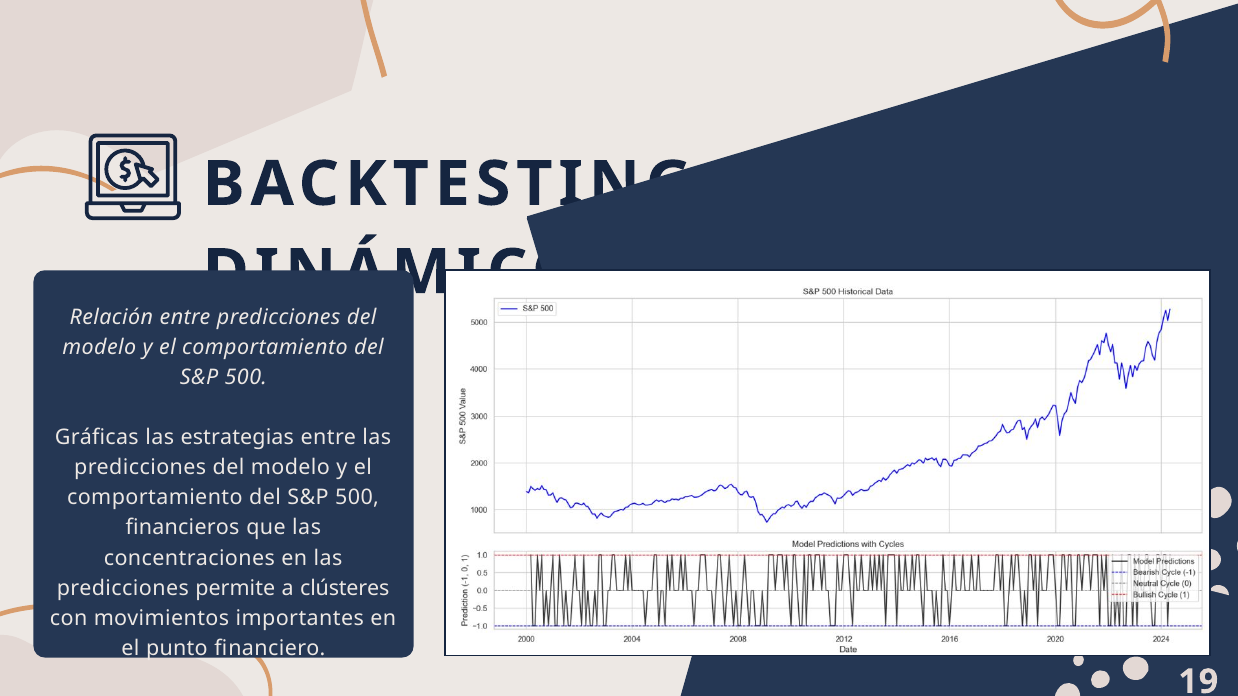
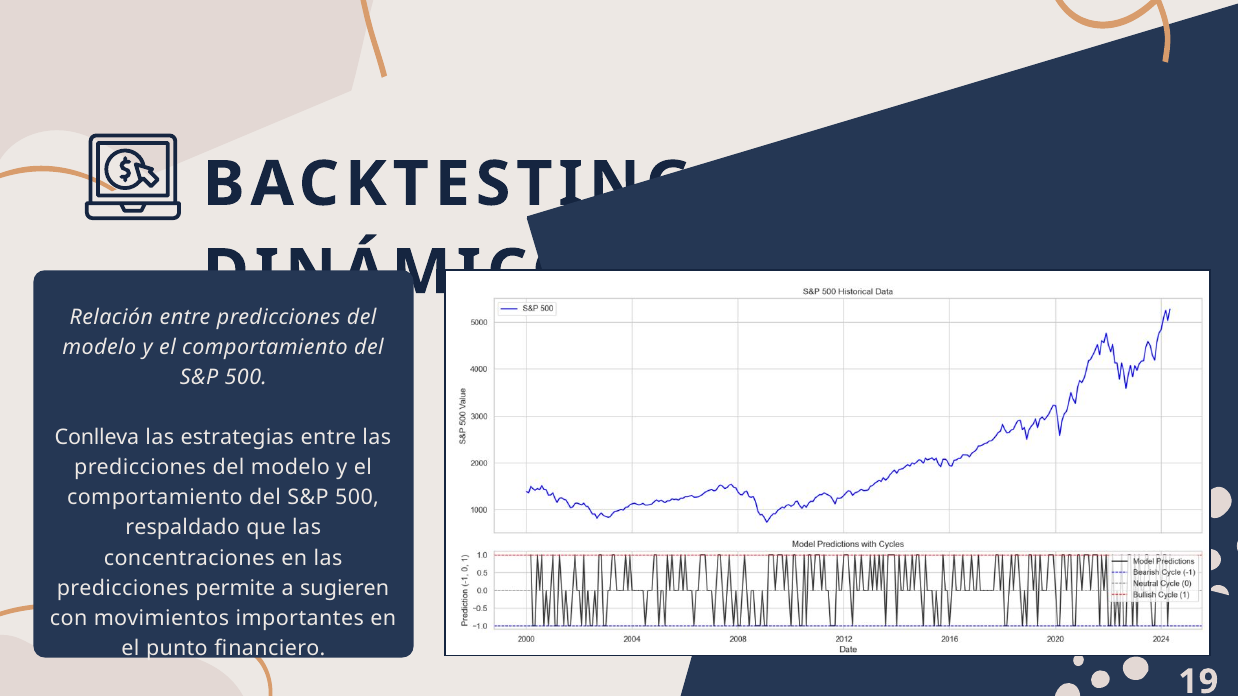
Gráficas: Gráficas -> Conlleva (97, 438)
financieros: financieros -> respaldado (183, 528)
clústeres: clústeres -> sugieren (345, 588)
